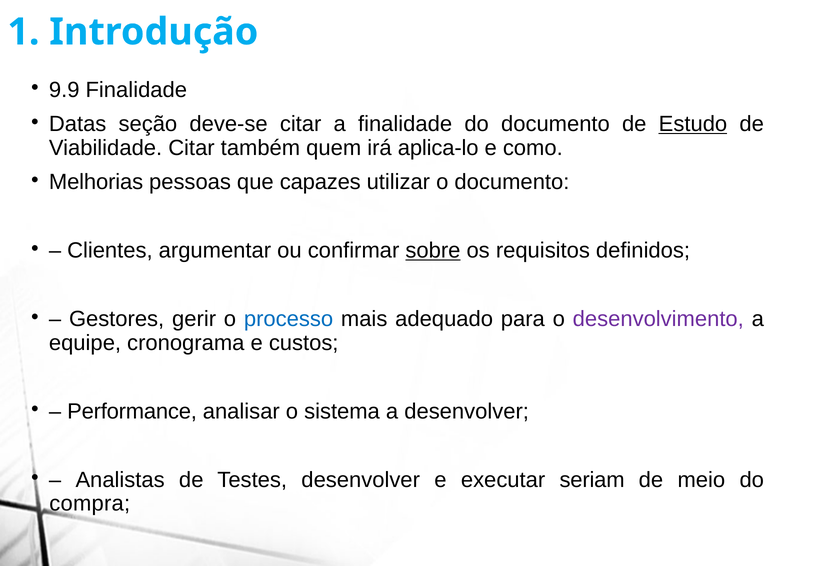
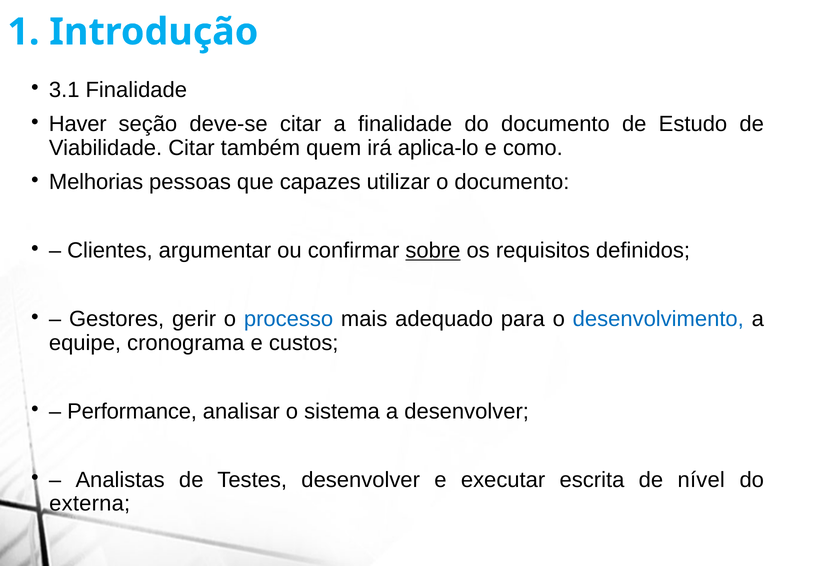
9.9: 9.9 -> 3.1 (64, 90)
Datas: Datas -> Haver (78, 124)
Estudo underline: present -> none (693, 124)
desenvolvimento colour: purple -> blue (658, 319)
seriam: seriam -> escrita (592, 480)
meio: meio -> nível (701, 480)
compra: compra -> externa (90, 503)
